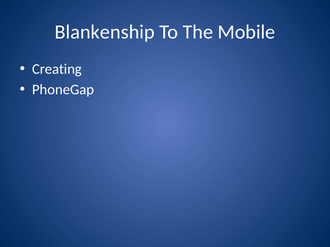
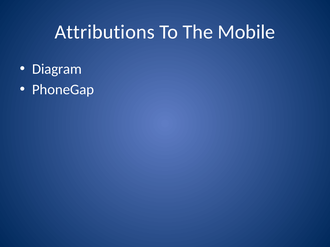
Blankenship: Blankenship -> Attributions (105, 32)
Creating: Creating -> Diagram (57, 69)
